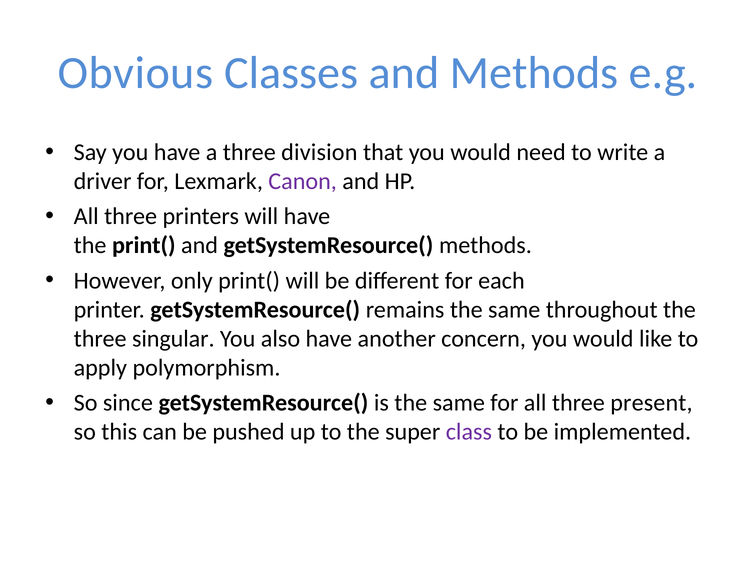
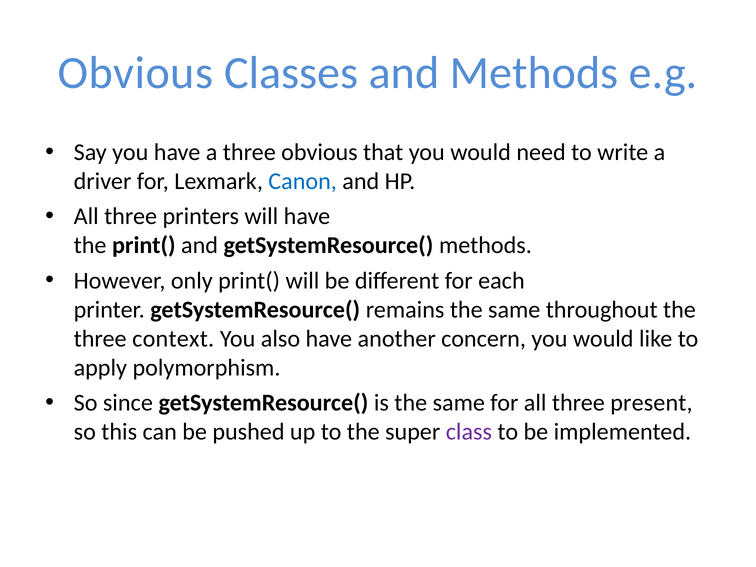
three division: division -> obvious (319, 152)
Canon colour: purple -> blue (303, 181)
singular: singular -> context (173, 339)
